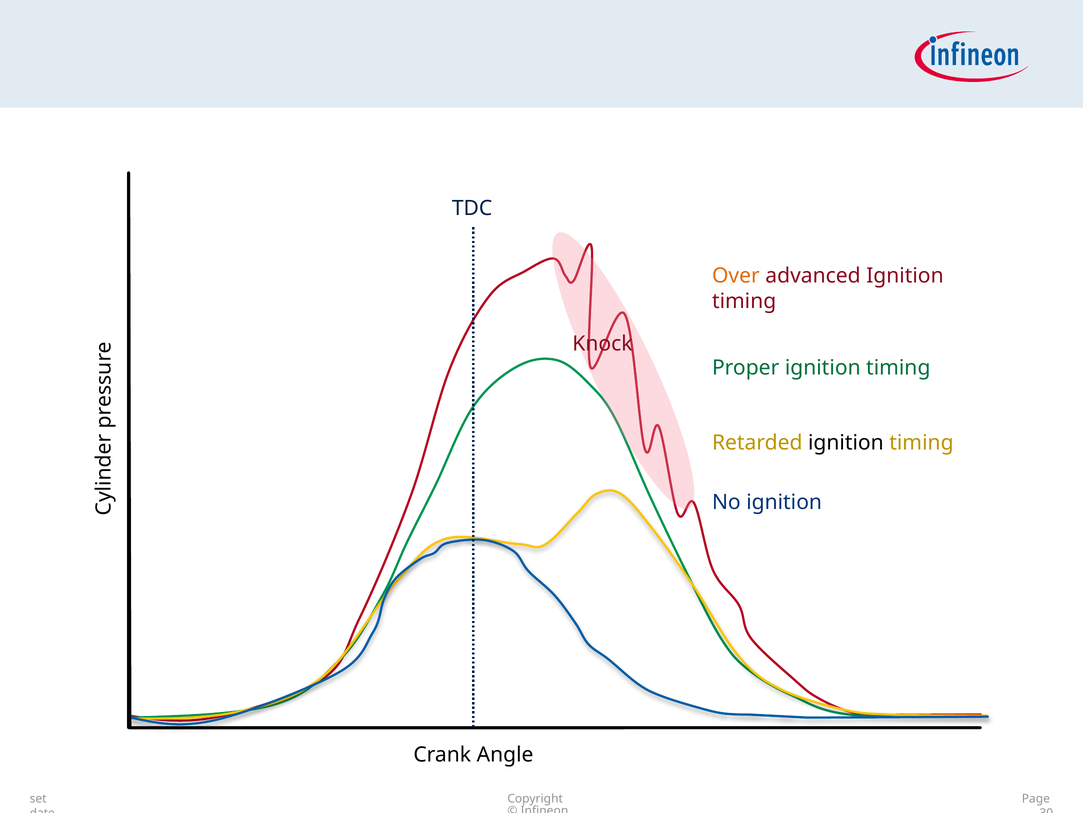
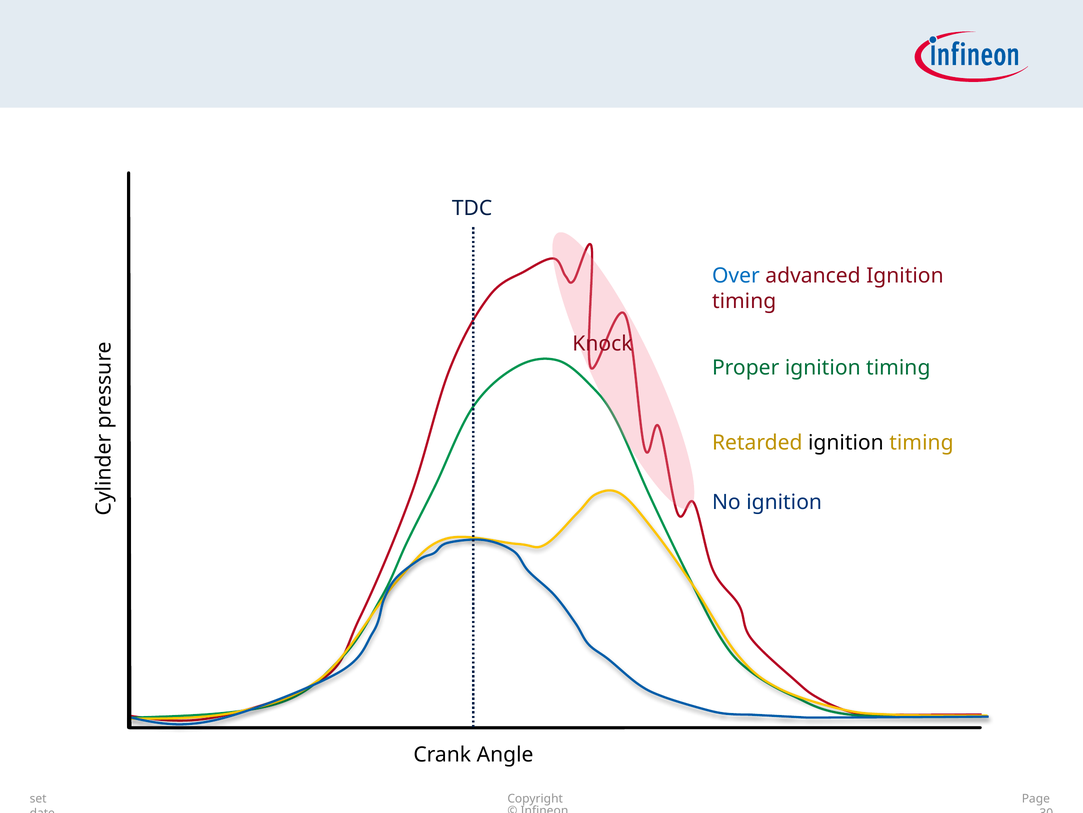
Over colour: orange -> blue (736, 276)
